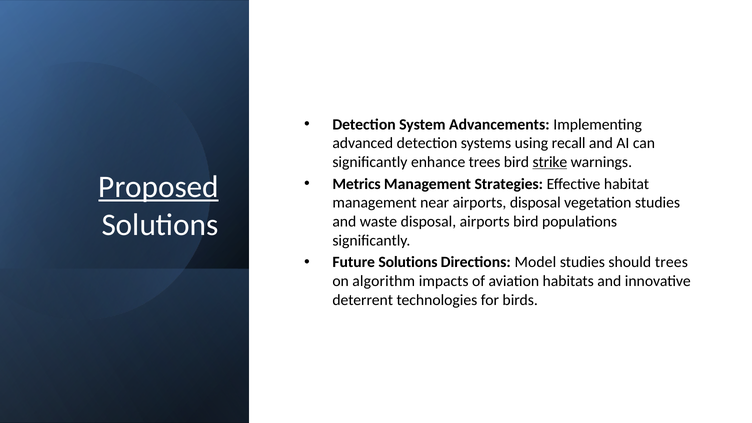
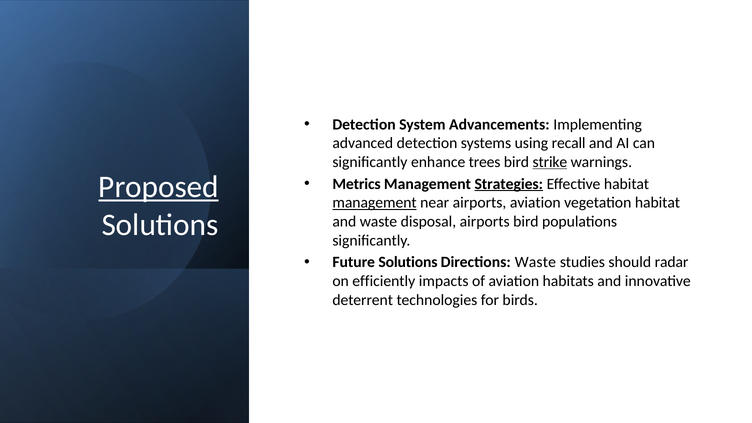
Strategies underline: none -> present (509, 184)
management underline: none -> present (375, 203)
airports disposal: disposal -> aviation (535, 203)
vegetation studies: studies -> habitat (657, 203)
Directions Model: Model -> Waste (535, 262)
should trees: trees -> radar (672, 262)
algorithm: algorithm -> efficiently (384, 281)
